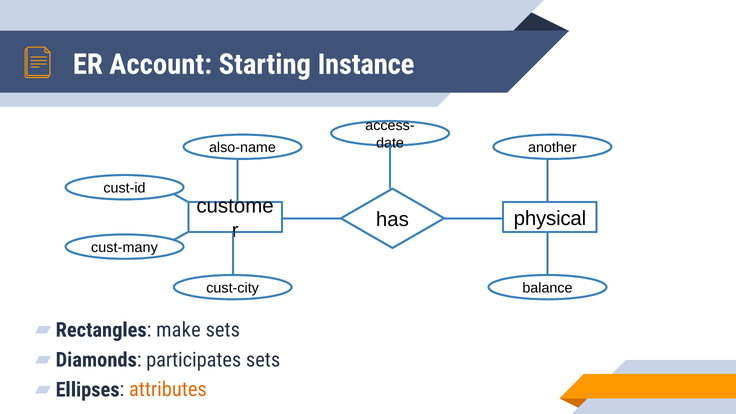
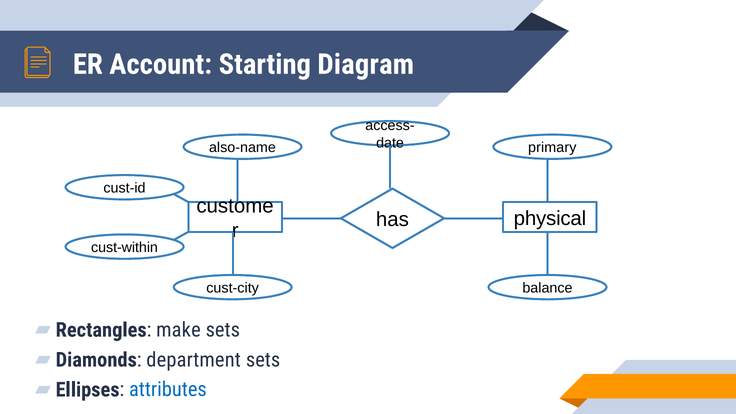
Instance: Instance -> Diagram (366, 64)
another: another -> primary (552, 148)
cust-many: cust-many -> cust-within (125, 248)
participates: participates -> department (194, 360)
attributes colour: orange -> blue (168, 390)
